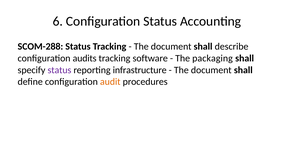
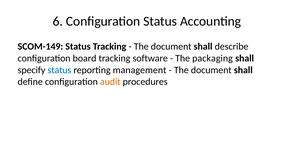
SCOM-288: SCOM-288 -> SCOM-149 (40, 47)
audits: audits -> board (85, 58)
status colour: purple -> blue (59, 70)
infrastructure: infrastructure -> management (140, 70)
